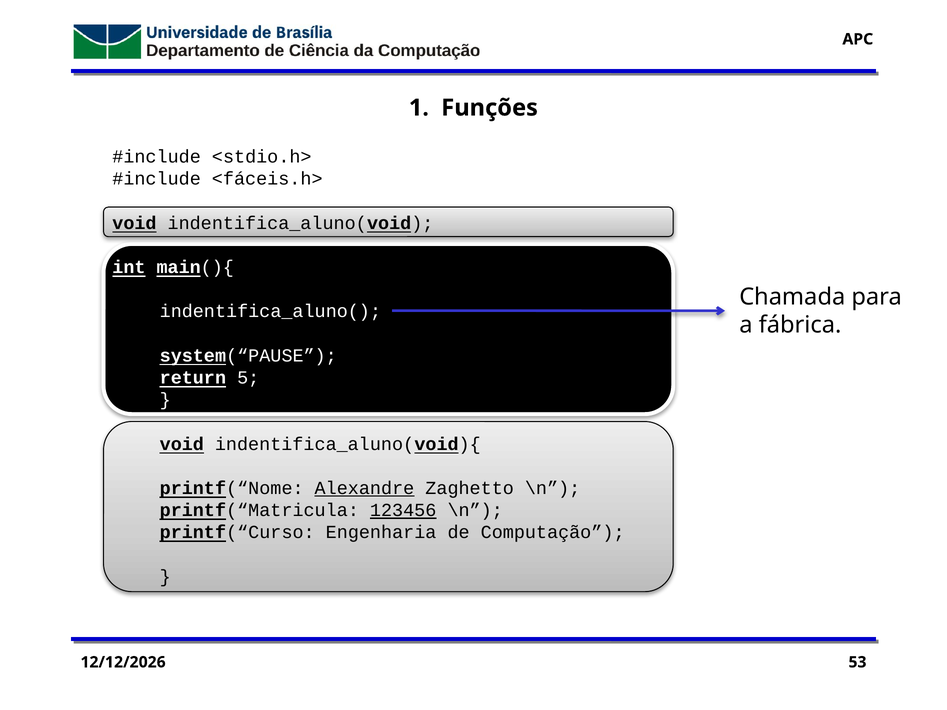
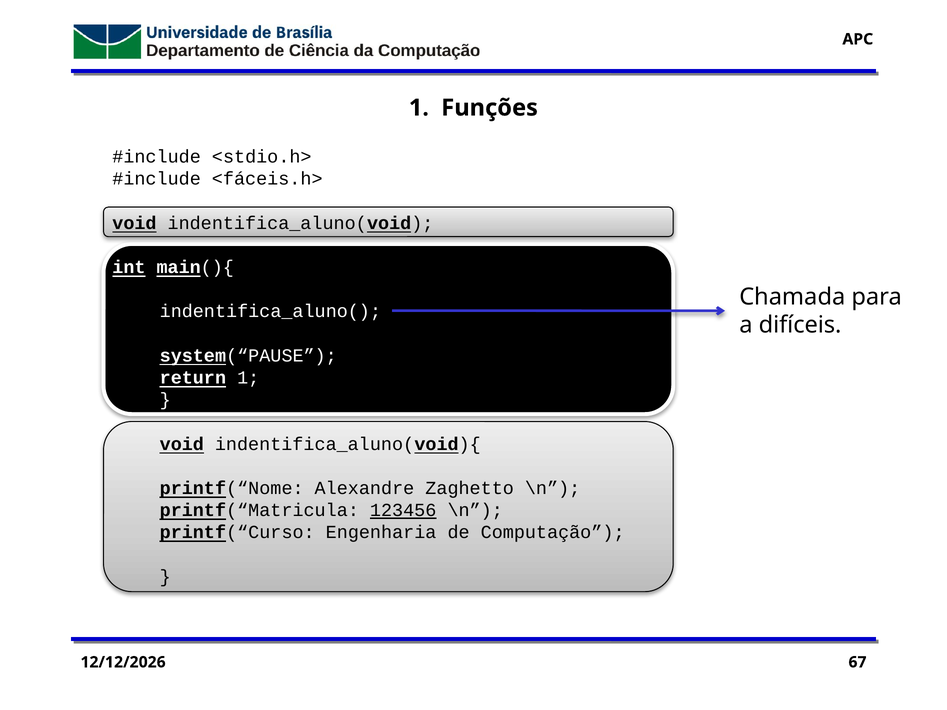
fábrica: fábrica -> difíceis (800, 325)
return 5: 5 -> 1 (248, 378)
Alexandre underline: present -> none (364, 488)
53: 53 -> 67 (858, 662)
